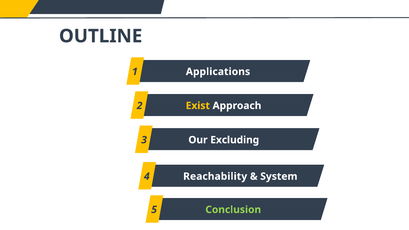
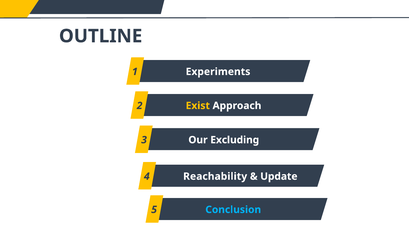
Applications: Applications -> Experiments (218, 72)
System: System -> Update (279, 176)
Conclusion colour: light green -> light blue (233, 210)
